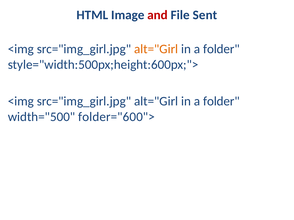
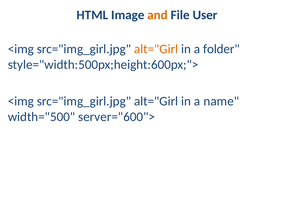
and colour: red -> orange (158, 15)
Sent: Sent -> User (205, 15)
folder: folder -> name (221, 101)
folder="600">: folder="600"> -> server="600"> (117, 117)
